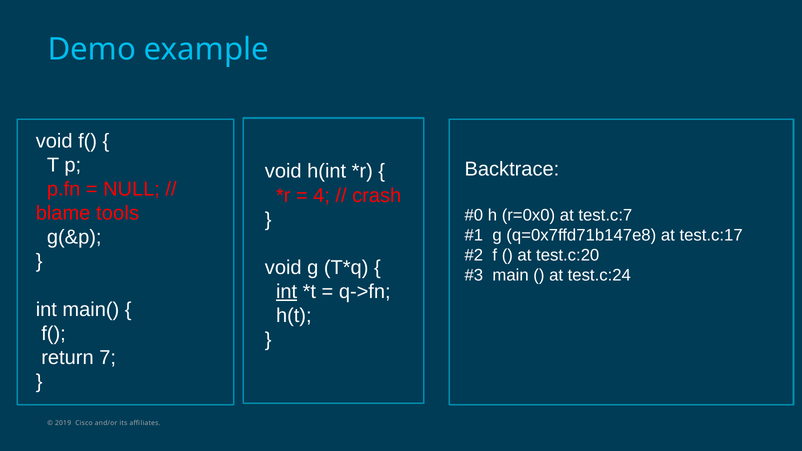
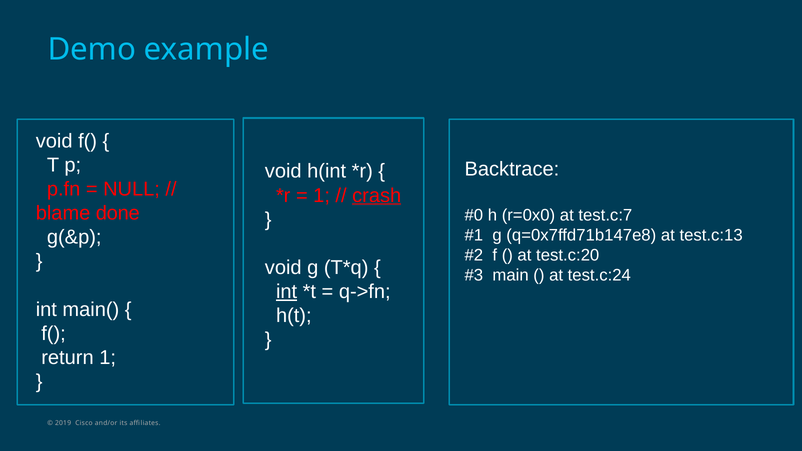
4: 4 -> 1 (322, 195)
crash underline: none -> present (377, 195)
tools: tools -> done (118, 213)
test.c:17: test.c:17 -> test.c:13 (711, 235)
return 7: 7 -> 1 (108, 358)
